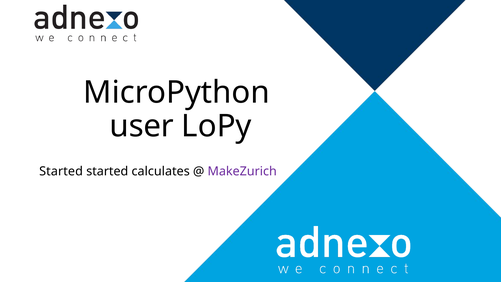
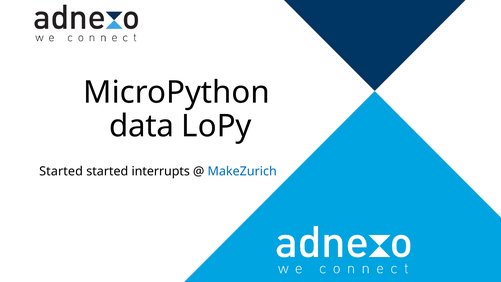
user: user -> data (142, 126)
calculates: calculates -> interrupts (161, 171)
MakeZurich colour: purple -> blue (242, 171)
